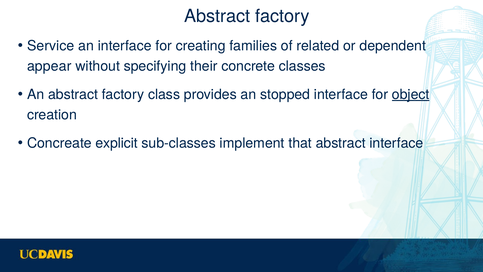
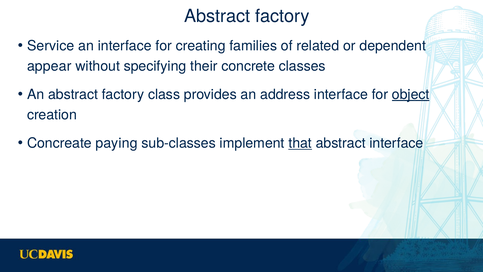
stopped: stopped -> address (285, 94)
explicit: explicit -> paying (116, 143)
that underline: none -> present (300, 143)
